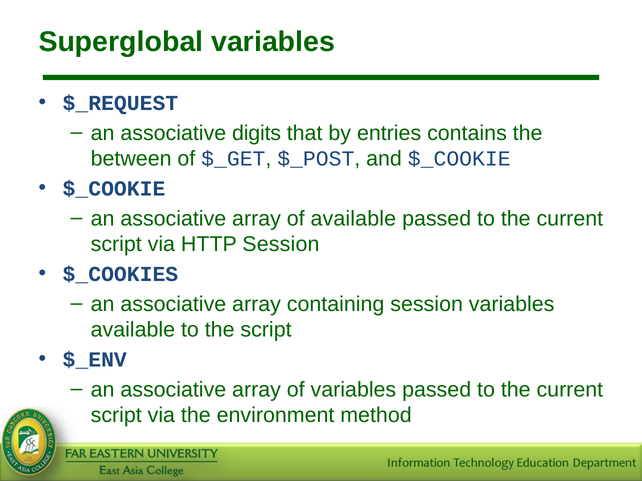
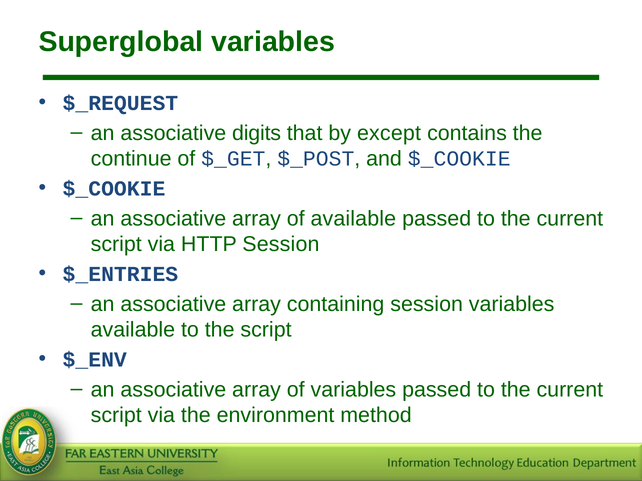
entries: entries -> except (389, 133)
between: between -> continue (131, 159)
$_COOKIES: $_COOKIES -> $_ENTRIES (120, 274)
